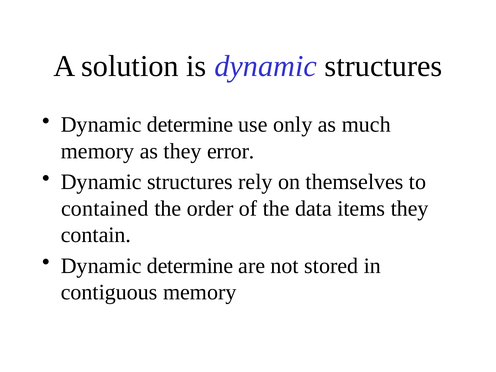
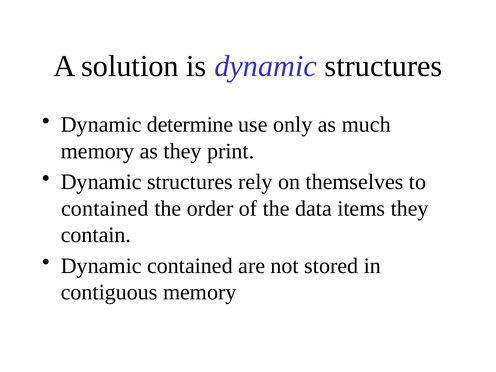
error: error -> print (231, 151)
determine: determine -> contained (190, 266)
